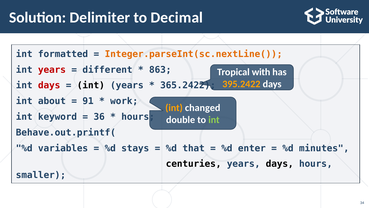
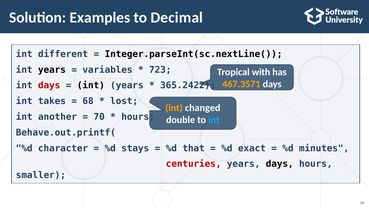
Delimiter: Delimiter -> Examples (100, 17)
formatted: formatted -> different (63, 54)
Integer.parseInt(sc.nextLine( colour: orange -> black (194, 54)
years colour: red -> black (52, 70)
different: different -> variables (107, 70)
863: 863 -> 723 (160, 70)
395.2422: 395.2422 -> 467.3571 (241, 84)
about: about -> takes (52, 101)
91: 91 -> 68 (88, 101)
work: work -> lost (124, 101)
keyword: keyword -> another (58, 117)
36: 36 -> 70 (99, 117)
int colour: light green -> light blue (214, 120)
variables: variables -> character (63, 148)
enter: enter -> exact (252, 148)
centuries colour: black -> red (194, 164)
